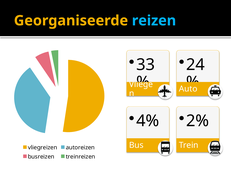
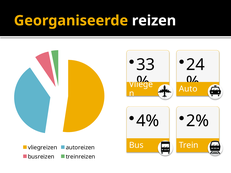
reizen colour: light blue -> white (154, 21)
